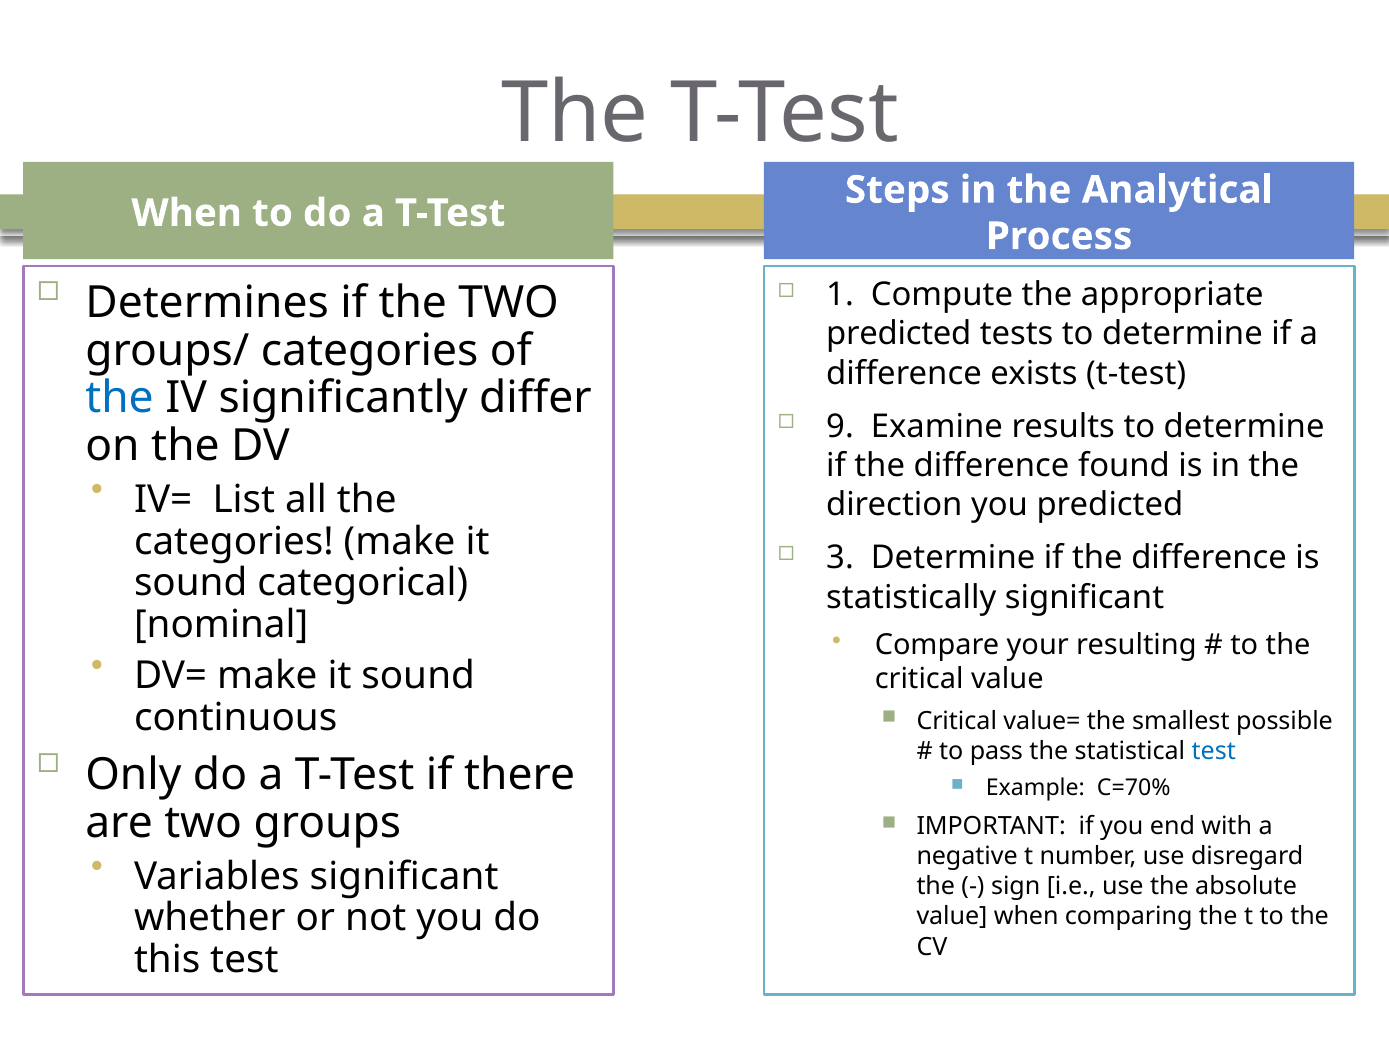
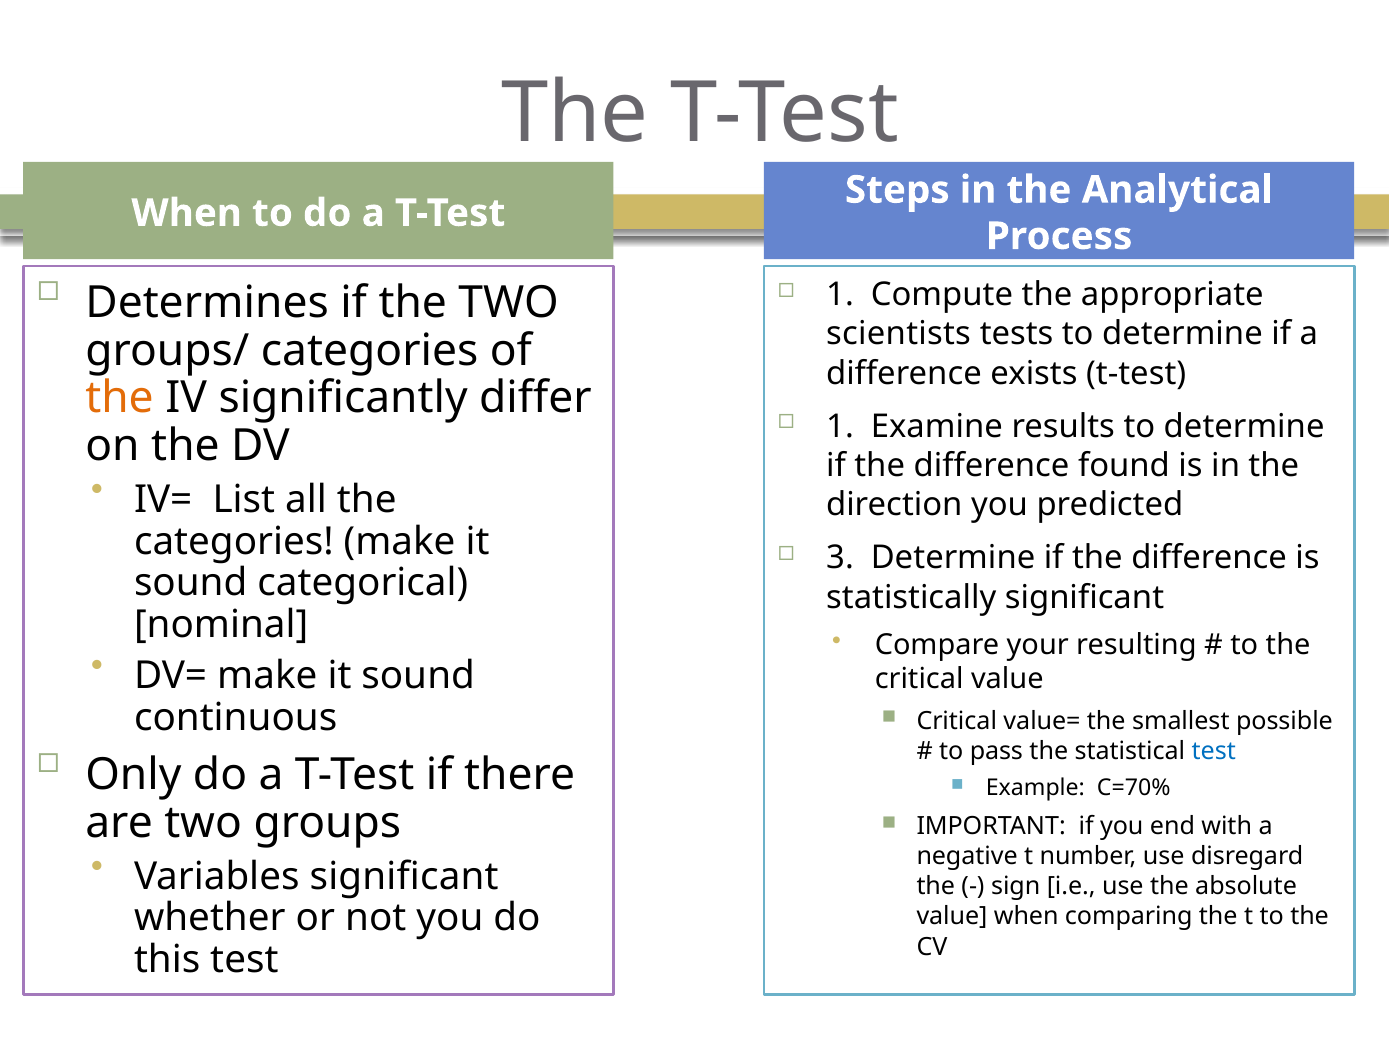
predicted: predicted -> scientists (899, 334)
the colour: blue -> orange (120, 399)
9: 9 -> 1 (840, 427)
